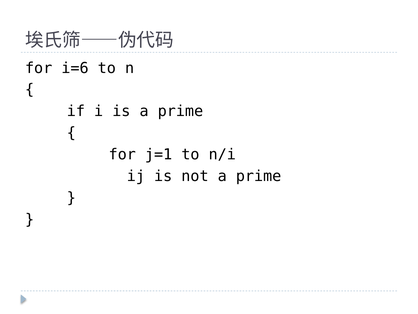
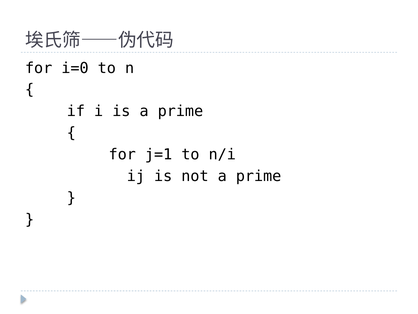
i=6: i=6 -> i=0 (75, 68)
